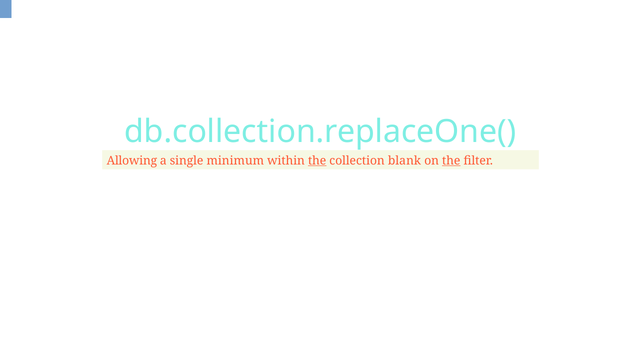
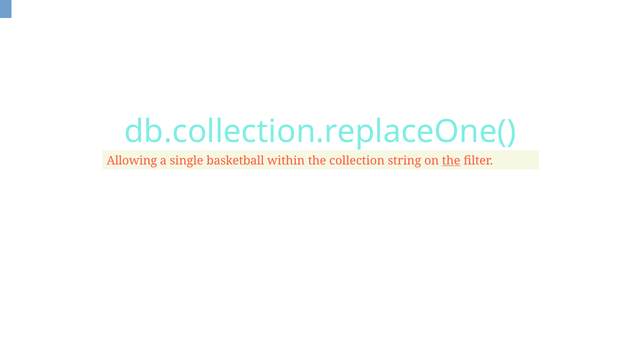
minimum: minimum -> basketball (235, 161)
the underline: present -> none (317, 161)
blank: blank -> string (405, 161)
